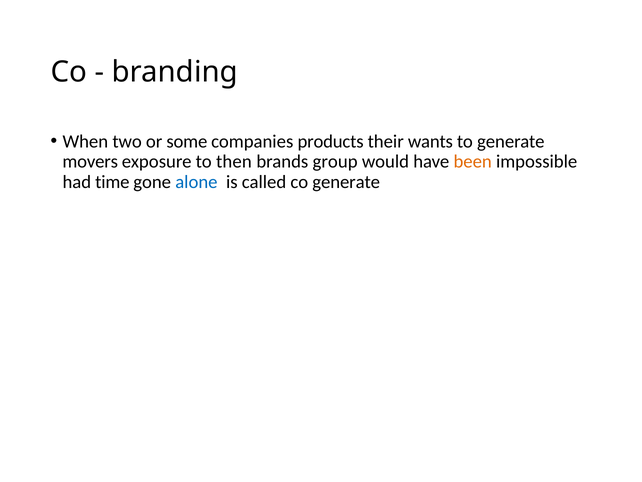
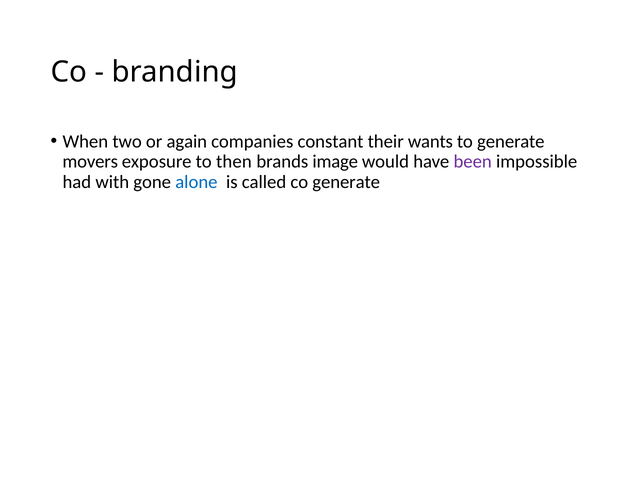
some: some -> again (187, 141)
products: products -> constant (330, 141)
group: group -> image (335, 162)
been colour: orange -> purple (473, 162)
time: time -> with (112, 182)
